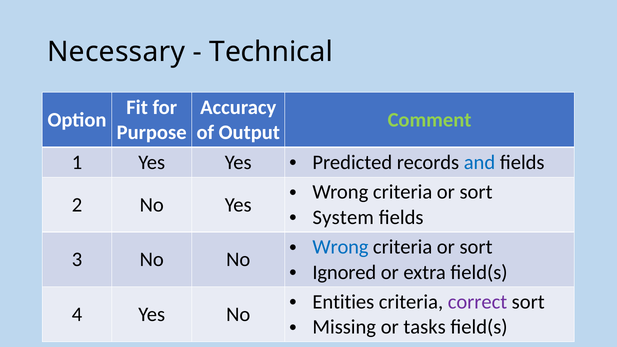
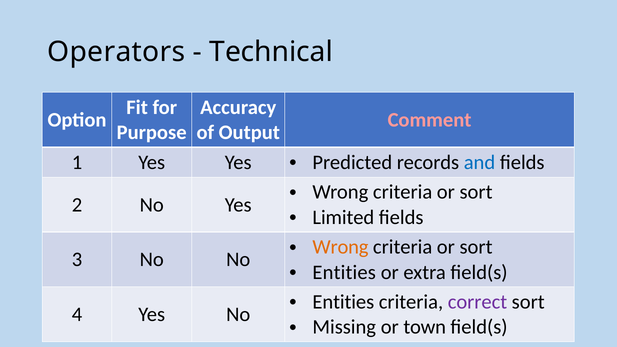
Necessary: Necessary -> Operators (116, 52)
Comment colour: light green -> pink (430, 120)
System: System -> Limited (343, 217)
Wrong colour: blue -> orange (340, 247)
Ignored: Ignored -> Entities (344, 272)
tasks: tasks -> town (425, 327)
